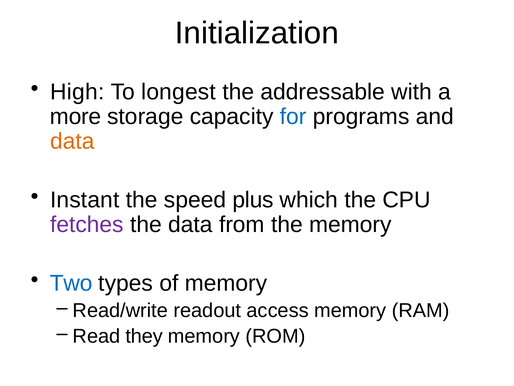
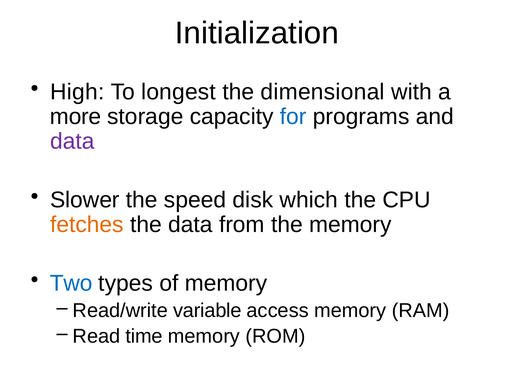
addressable: addressable -> dimensional (323, 92)
data colour: orange -> purple (72, 141)
Instant: Instant -> Slower (85, 200)
plus: plus -> disk (253, 200)
fetches colour: purple -> orange (87, 224)
readout: readout -> variable (207, 310)
they: they -> time (144, 336)
